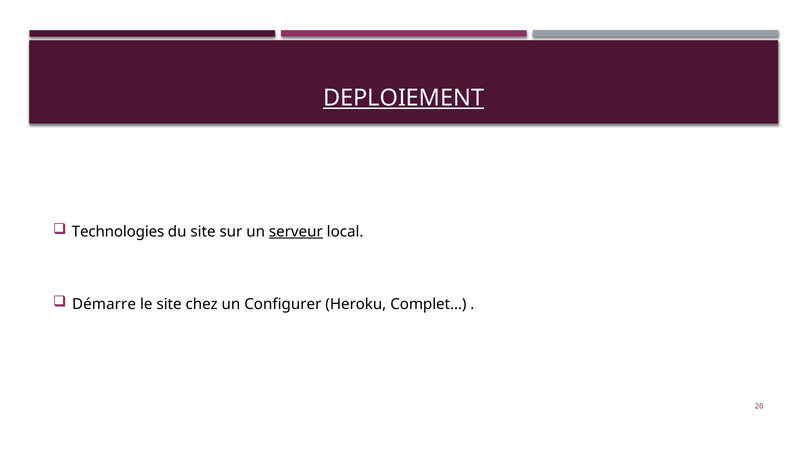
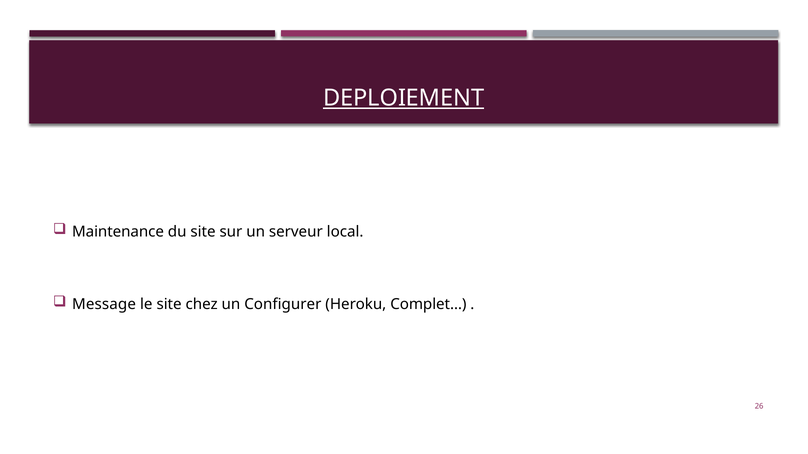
Technologies: Technologies -> Maintenance (118, 232)
serveur underline: present -> none (296, 232)
Démarre: Démarre -> Message (104, 305)
